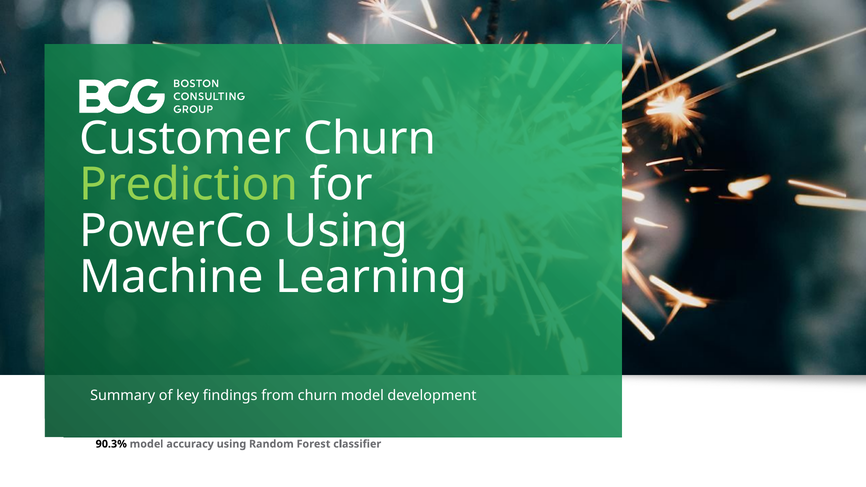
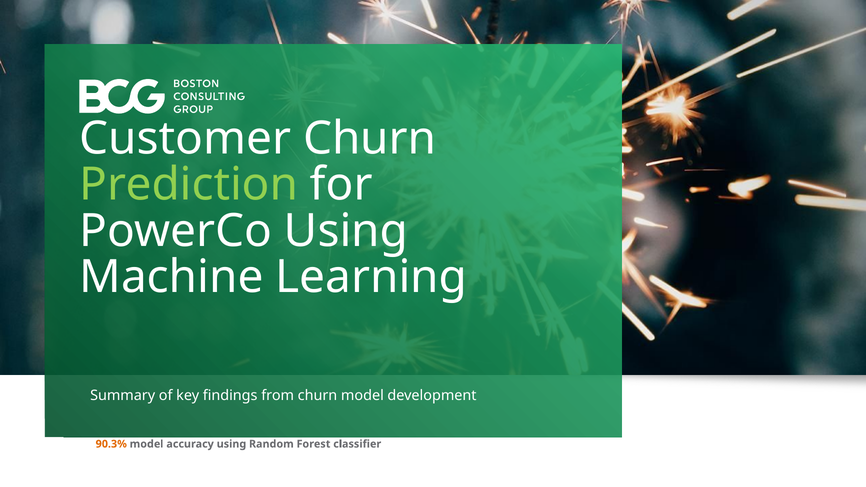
90.3% colour: black -> orange (111, 444)
